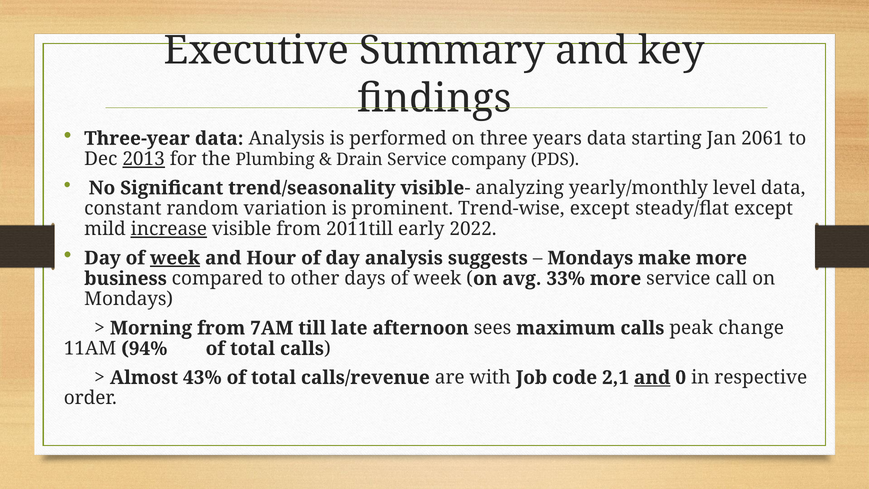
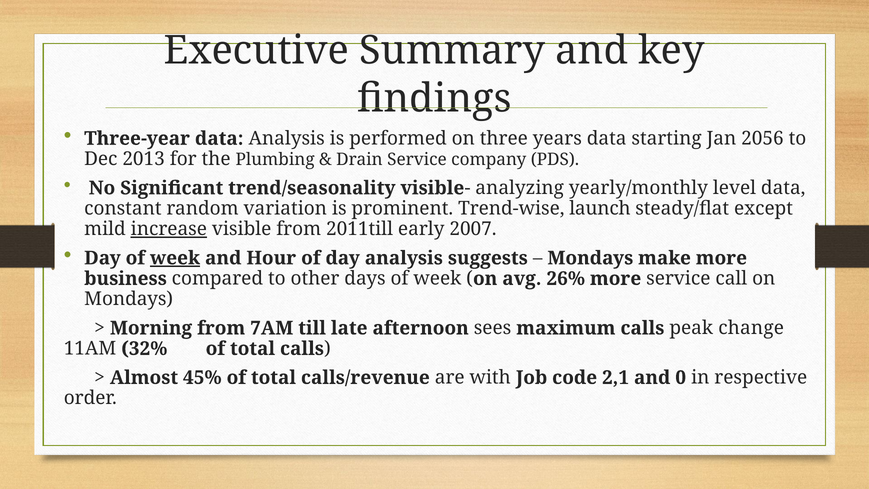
2061: 2061 -> 2056 (762, 138)
2013 underline: present -> none (144, 159)
Trend-wise except: except -> launch (600, 208)
2022: 2022 -> 2007 (473, 229)
33%: 33% -> 26% (566, 279)
94%: 94% -> 32% (144, 349)
43%: 43% -> 45% (202, 378)
and underline: present -> none (652, 378)
